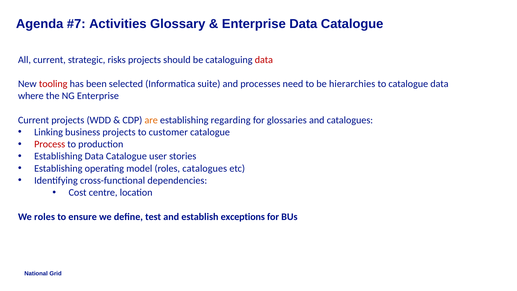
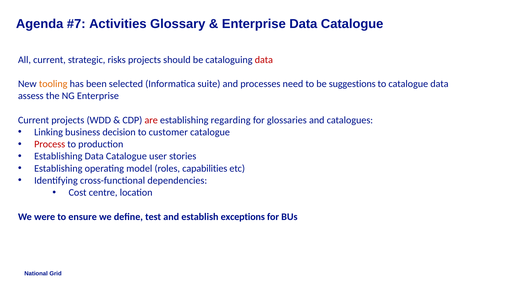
tooling colour: red -> orange (53, 84)
hierarchies: hierarchies -> suggestions (352, 84)
where: where -> assess (31, 96)
are colour: orange -> red (151, 120)
business projects: projects -> decision (119, 132)
roles catalogues: catalogues -> capabilities (205, 168)
We roles: roles -> were (45, 217)
